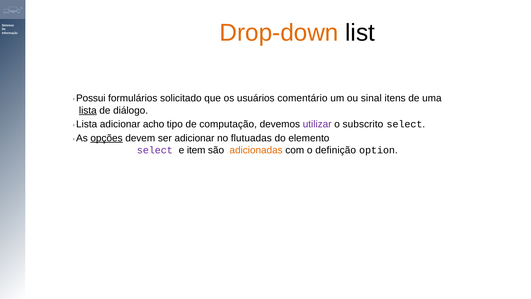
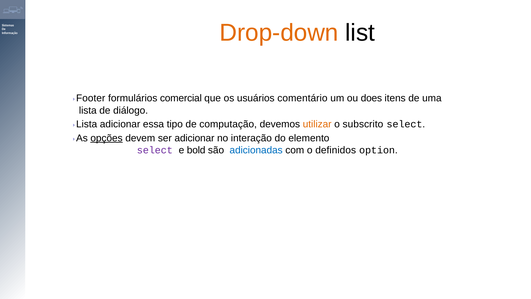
Possui: Possui -> Footer (91, 98)
solicitado: solicitado -> comercial (181, 98)
sinal: sinal -> does (371, 98)
lista underline: present -> none (88, 110)
acho: acho -> essa (154, 124)
utilizar colour: purple -> orange (317, 124)
flutuadas: flutuadas -> interação (251, 138)
item: item -> bold (196, 150)
adicionadas colour: orange -> blue (256, 150)
definição: definição -> definidos (336, 150)
